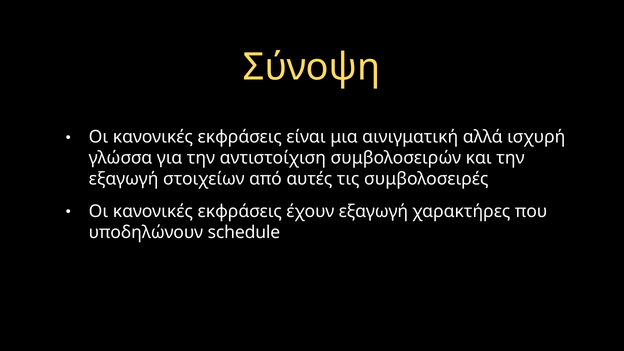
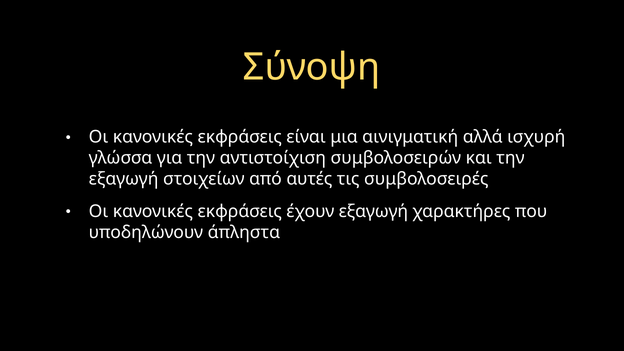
schedule: schedule -> άπληστα (244, 232)
